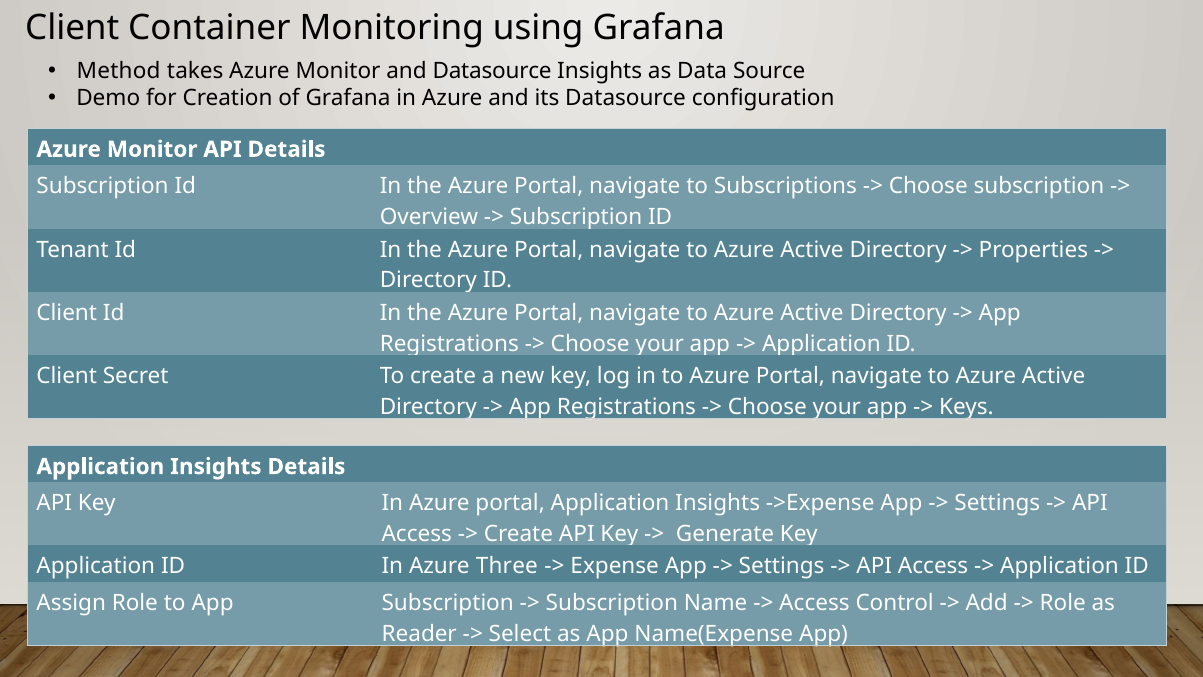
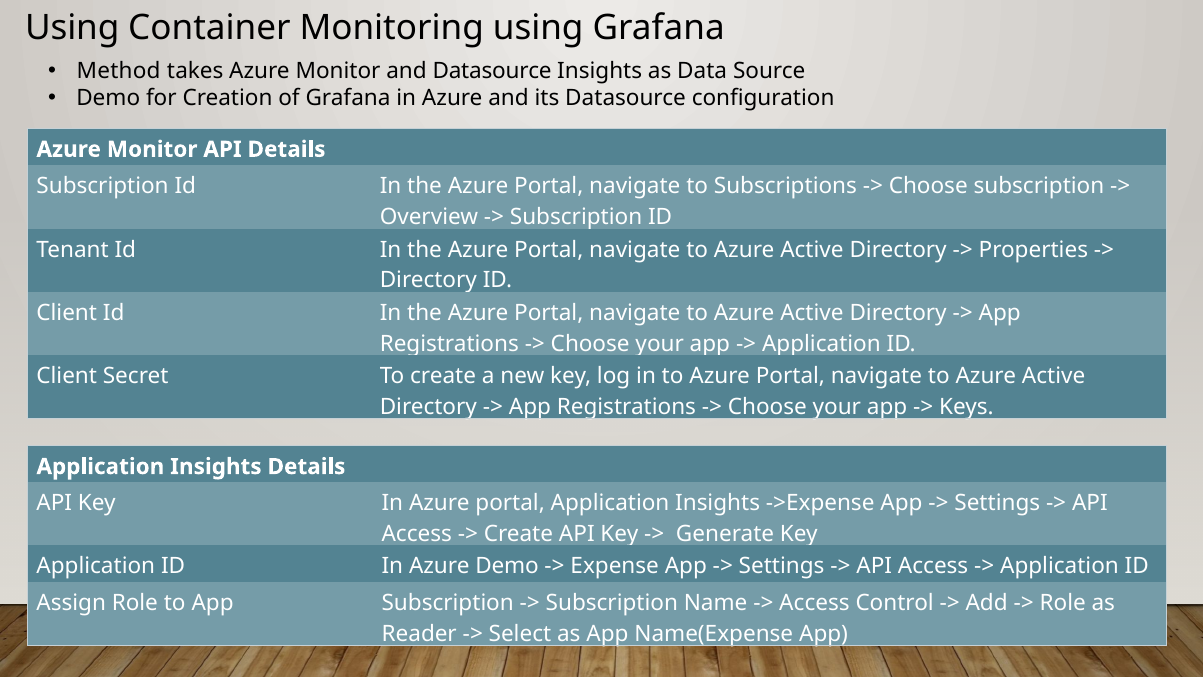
Client: Client -> Using (72, 28)
Azure Three: Three -> Demo (507, 566)
